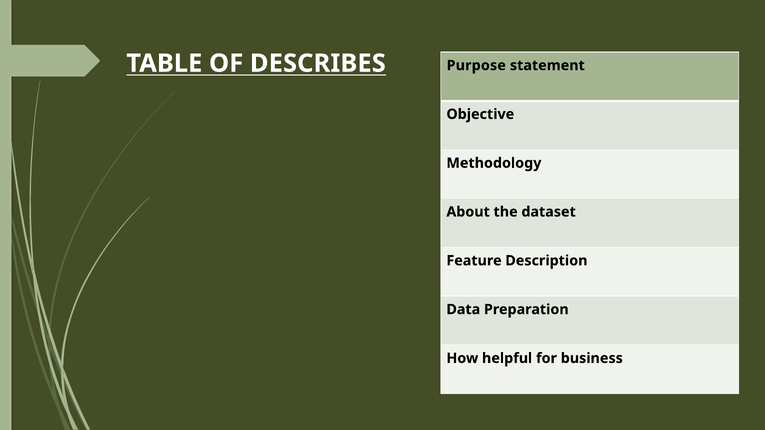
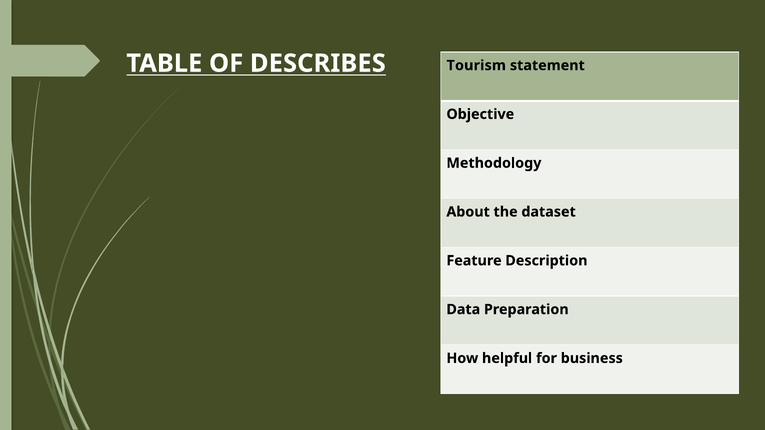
Purpose: Purpose -> Tourism (476, 65)
